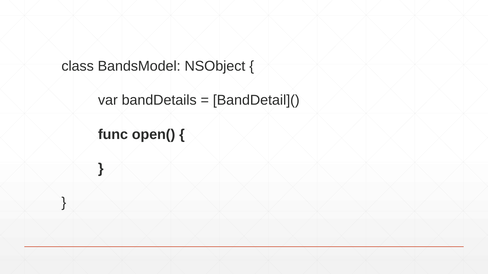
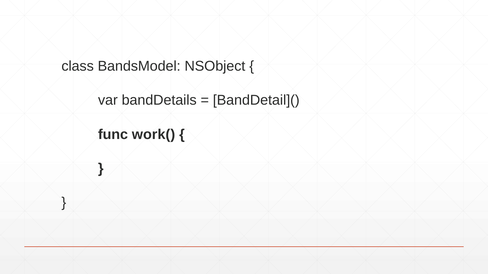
open(: open( -> work( (154, 135)
